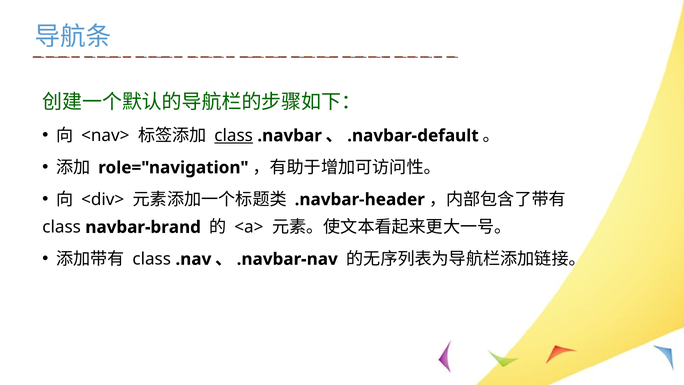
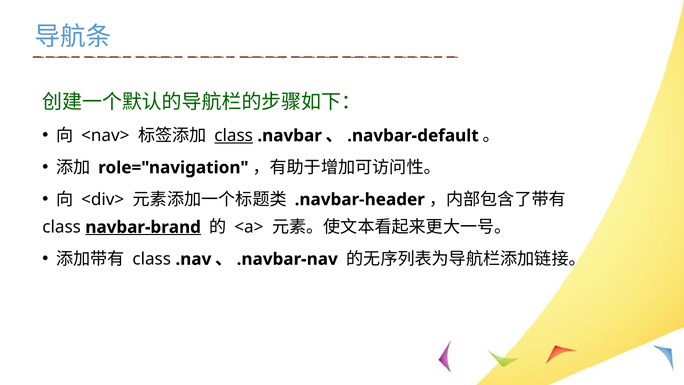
navbar-brand underline: none -> present (143, 227)
